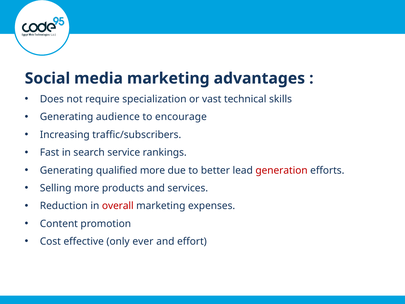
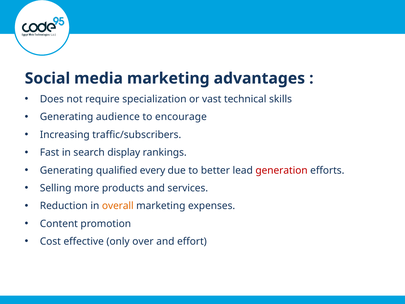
service: service -> display (124, 152)
qualified more: more -> every (153, 170)
overall colour: red -> orange (118, 206)
ever: ever -> over (143, 241)
